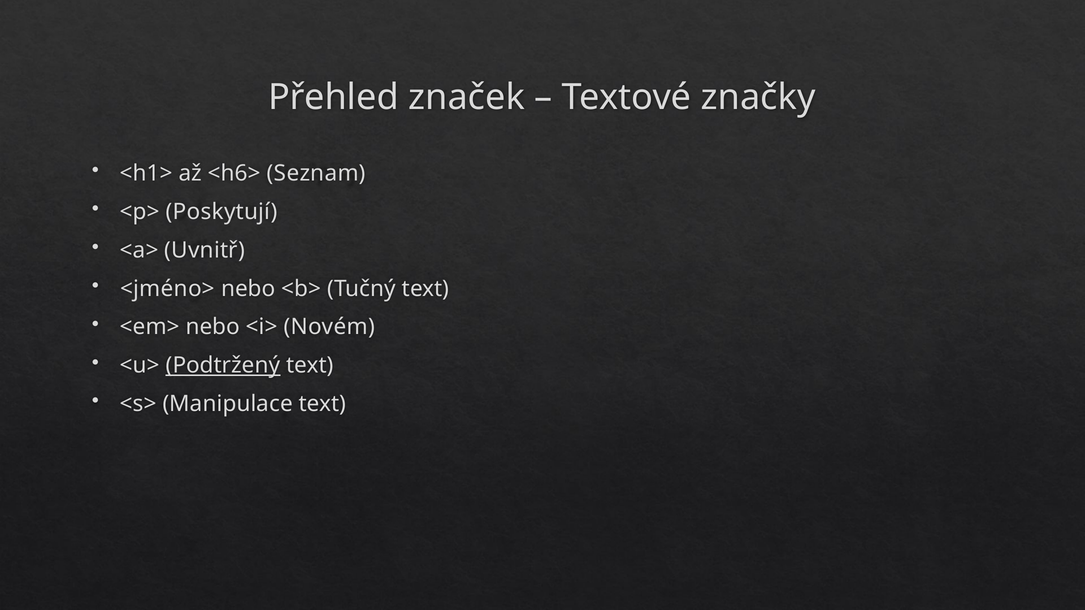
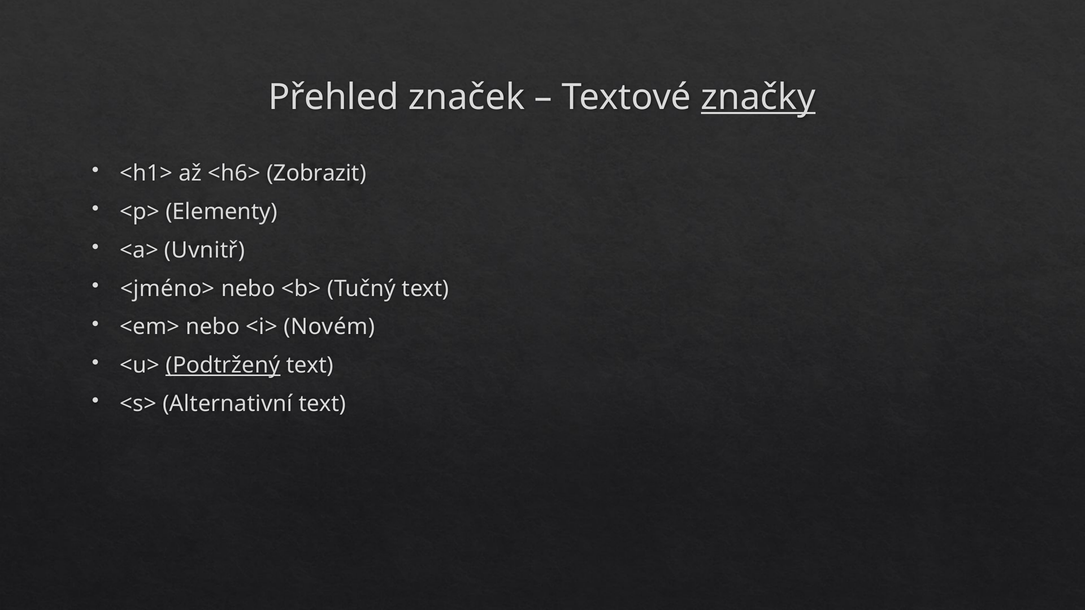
značky underline: none -> present (758, 97)
Seznam: Seznam -> Zobrazit (316, 173)
Poskytují: Poskytují -> Elementy (222, 212)
Manipulace: Manipulace -> Alternativní (228, 404)
